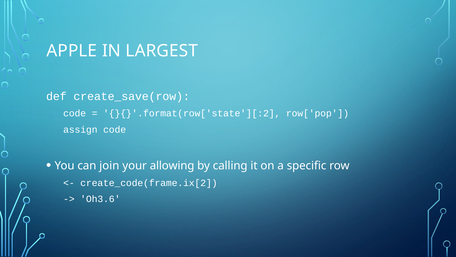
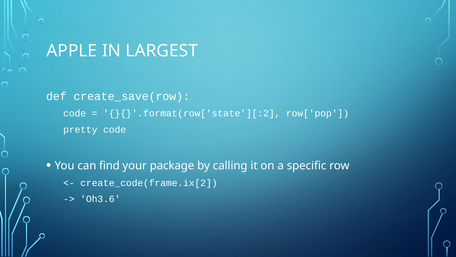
assign: assign -> pretty (80, 129)
join: join -> find (109, 166)
allowing: allowing -> package (172, 166)
